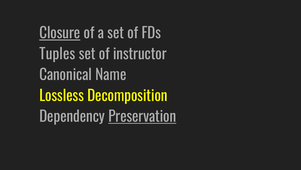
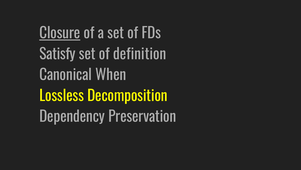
Tuples: Tuples -> Satisfy (57, 54)
instructor: instructor -> definition (140, 54)
Name: Name -> When (111, 75)
Preservation underline: present -> none (142, 116)
